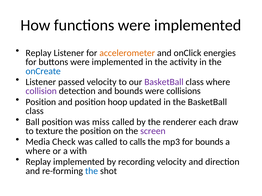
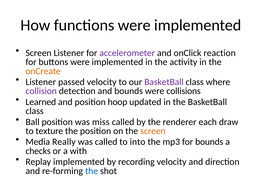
Replay: Replay -> Screen (39, 53)
accelerometer colour: orange -> purple (127, 53)
energies: energies -> reaction (220, 53)
onCreate colour: blue -> orange (43, 71)
Position: Position -> Learned (41, 102)
screen colour: purple -> orange (153, 131)
Check: Check -> Really (64, 142)
calls: calls -> into (138, 142)
where: where -> checks (38, 151)
